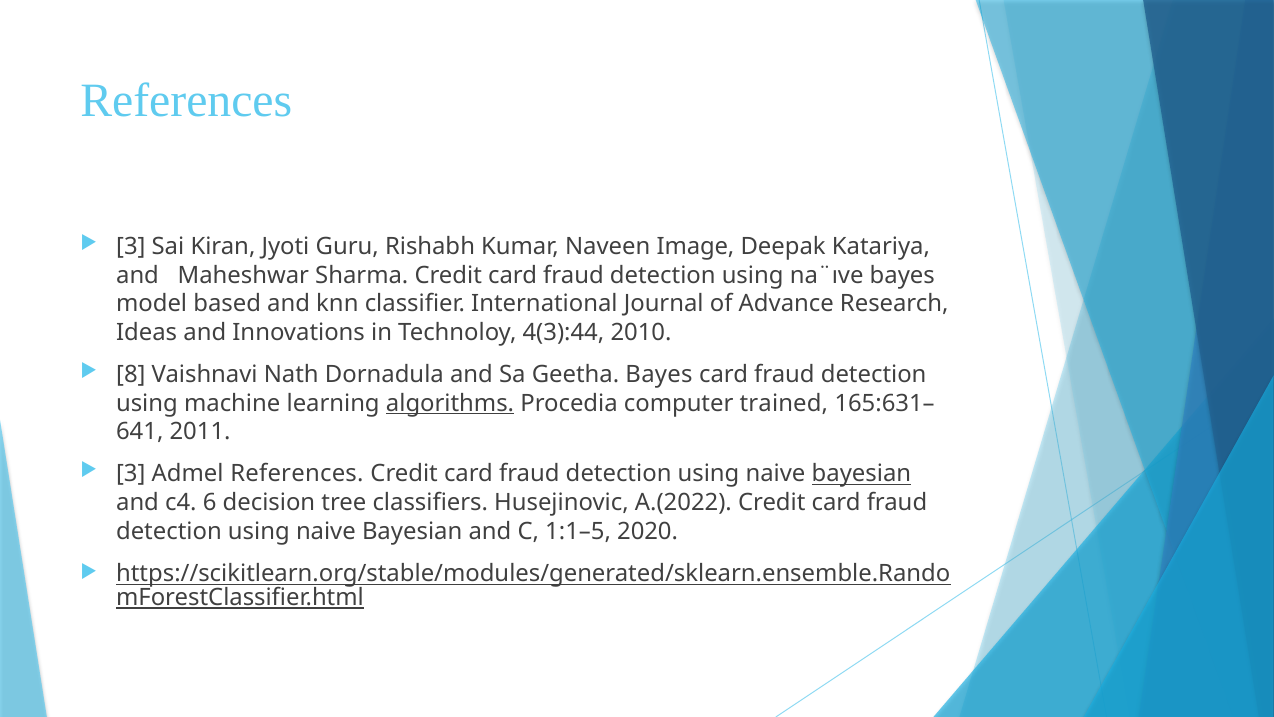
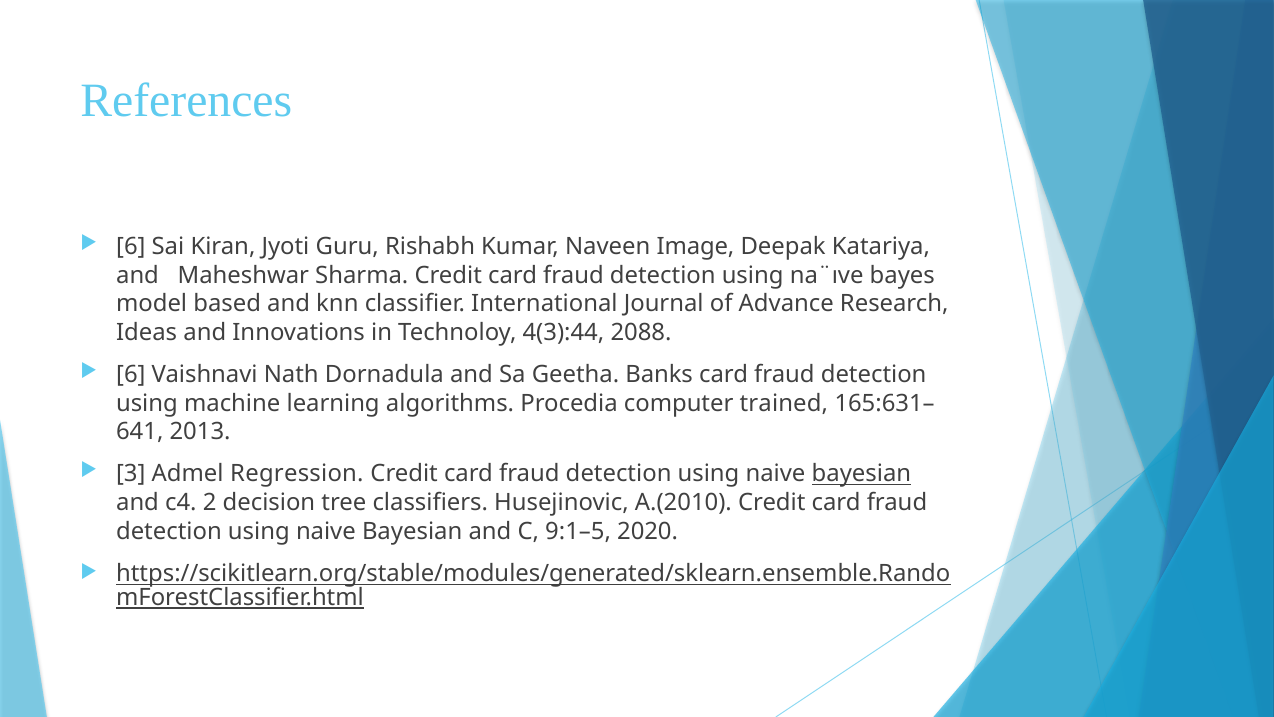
3: 3 -> 6 (131, 247)
2010: 2010 -> 2088 (641, 333)
8: 8 -> 6 (131, 375)
Geetha Bayes: Bayes -> Banks (659, 375)
algorithms underline: present -> none (450, 403)
2011: 2011 -> 2013 (200, 432)
Admel References: References -> Regression (297, 474)
6: 6 -> 2 (210, 502)
A.(2022: A.(2022 -> A.(2010 (683, 502)
1:1–5: 1:1–5 -> 9:1–5 (578, 531)
